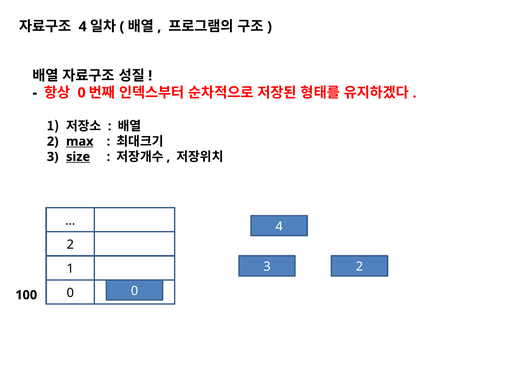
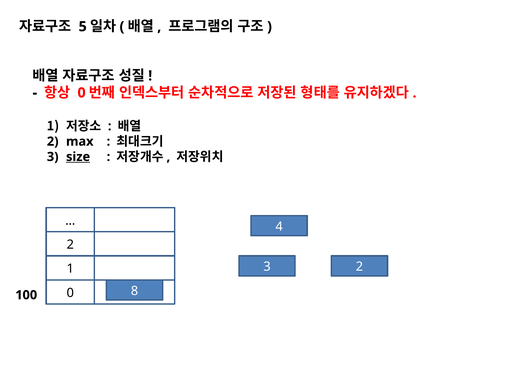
4: 4 -> 5 (83, 27)
max underline: present -> none (80, 141)
100 0: 0 -> 8 (134, 291)
